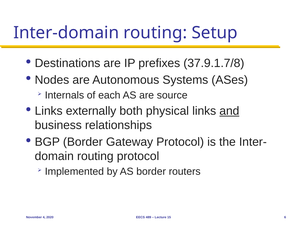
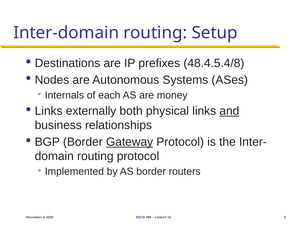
37.9.1.7/8: 37.9.1.7/8 -> 48.4.5.4/8 (214, 63)
source: source -> money (172, 95)
Gateway underline: none -> present (130, 142)
